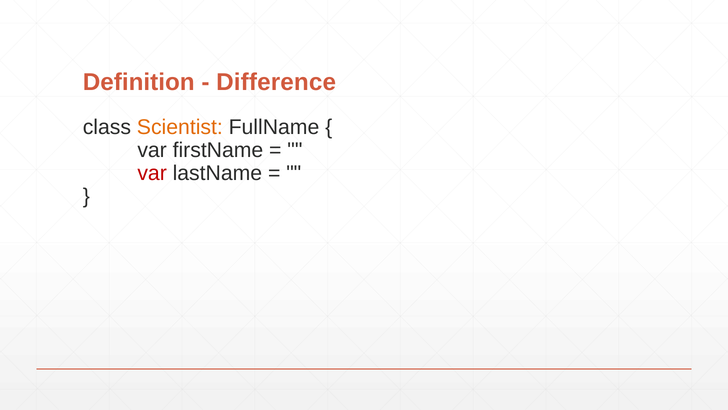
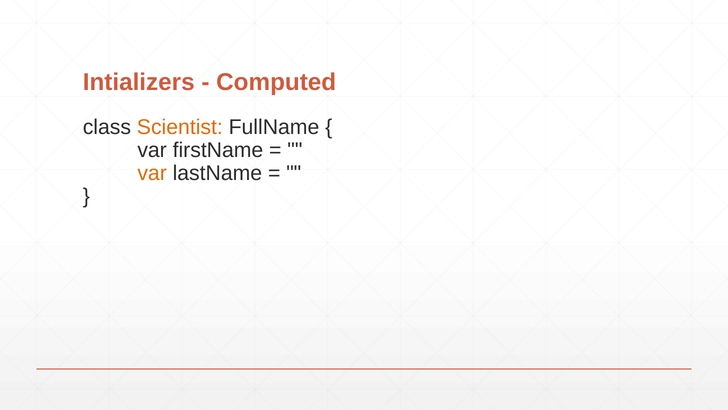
Definition: Definition -> Intializers (139, 82)
Difference: Difference -> Computed (276, 82)
var colour: red -> orange (152, 173)
